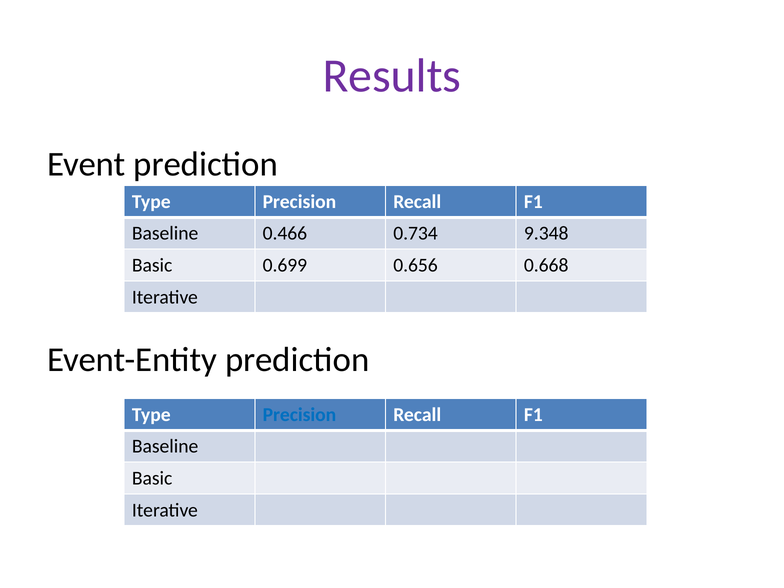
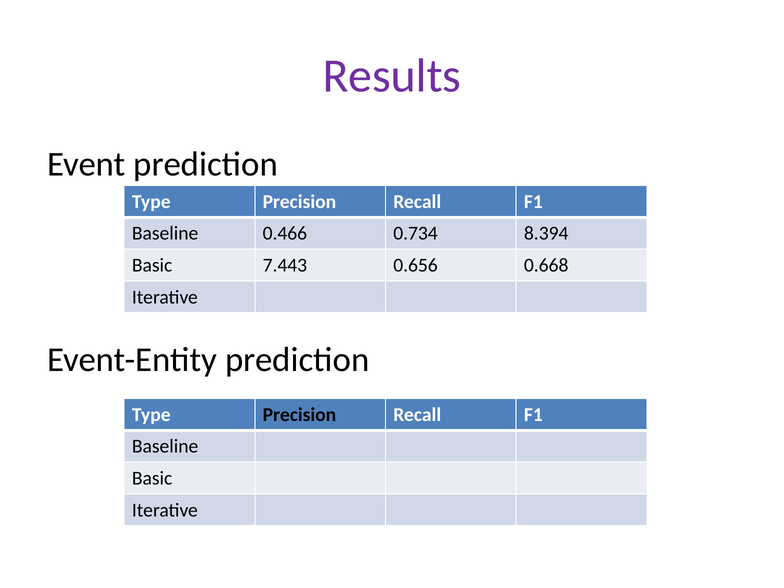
9.348: 9.348 -> 8.394 (546, 233)
0.699: 0.699 -> 7.443 (285, 265)
Precision colour: blue -> black (299, 415)
